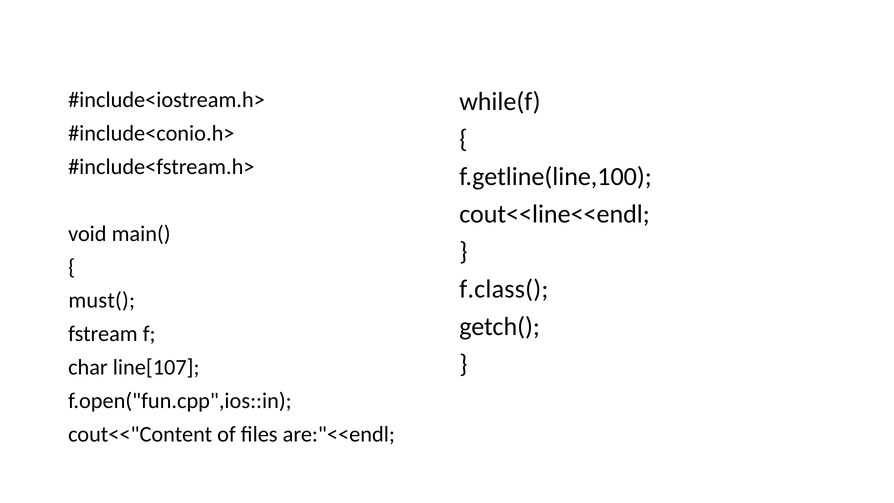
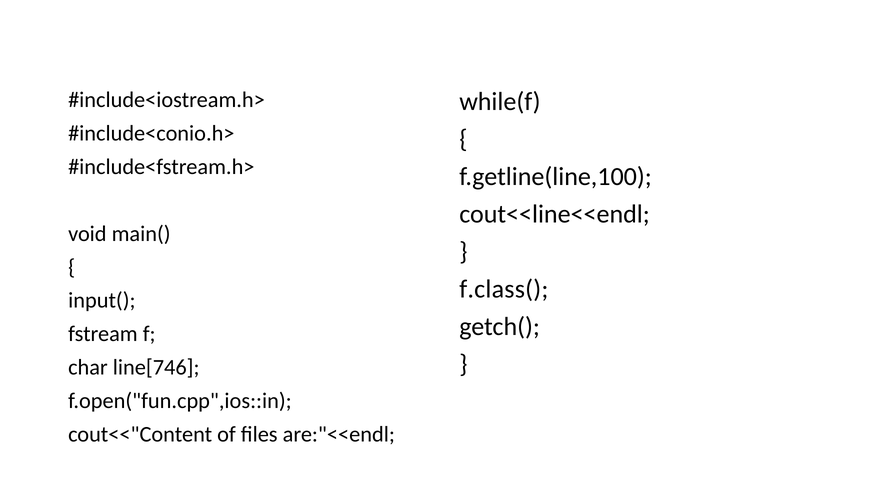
must(: must( -> input( (102, 301)
line[107: line[107 -> line[746 (156, 367)
